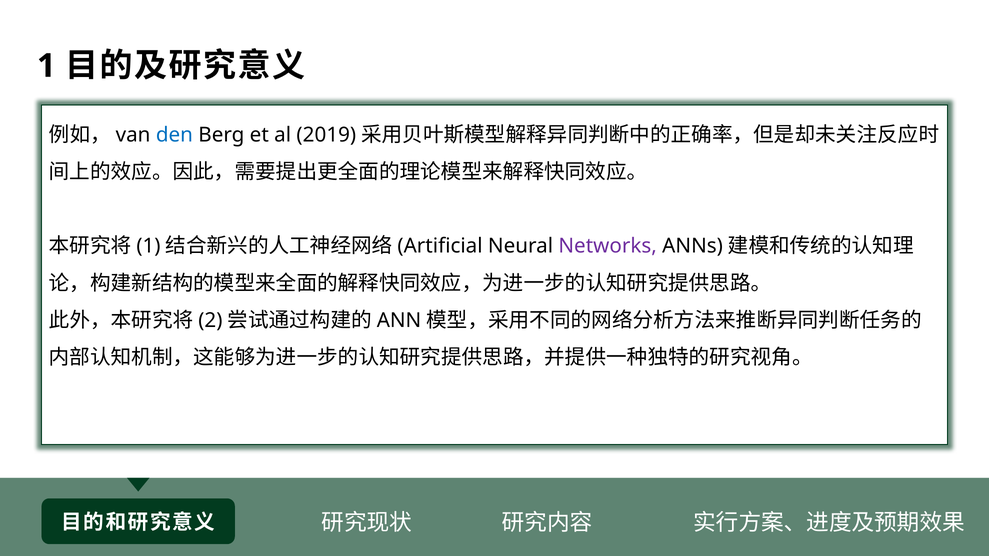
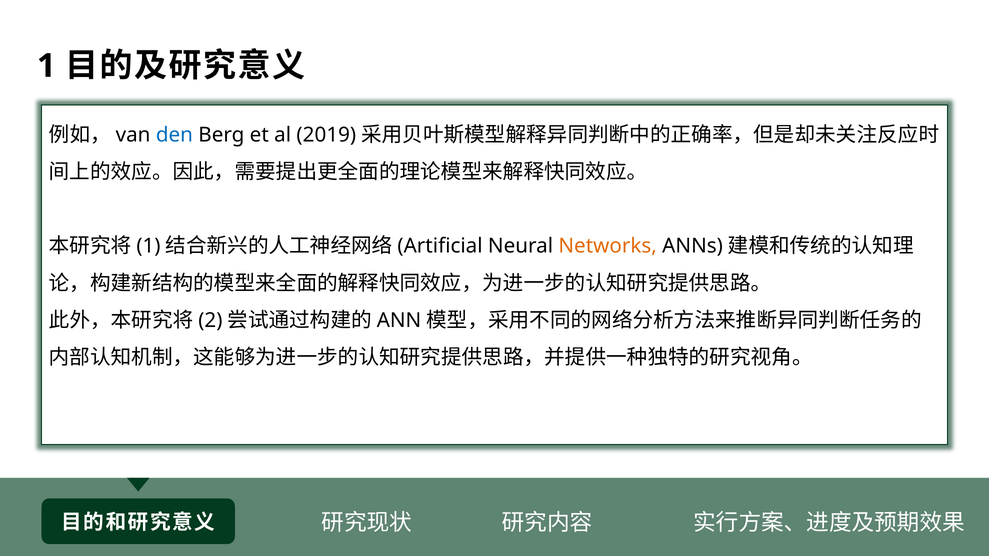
Networks colour: purple -> orange (608, 246)
